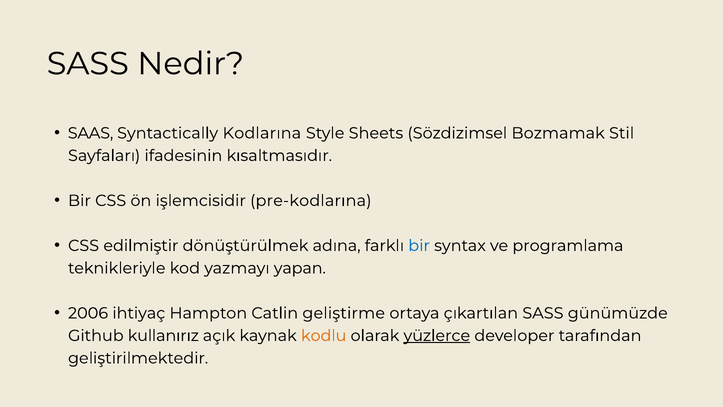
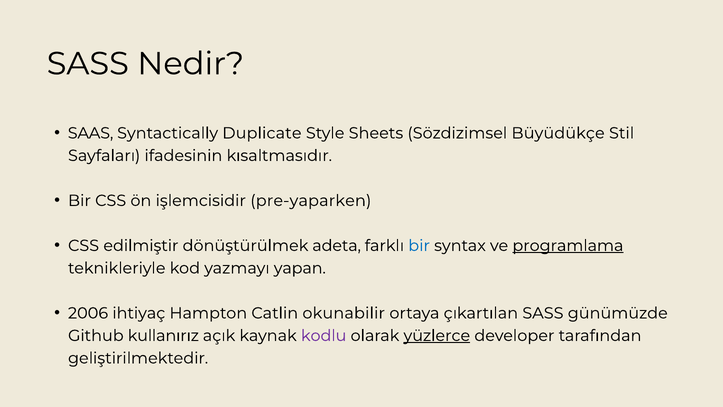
Kodlarına: Kodlarına -> Duplicate (262, 133)
Bozmamak: Bozmamak -> Büyüdükçe (558, 133)
pre-kodlarına: pre-kodlarına -> pre-yaparken (311, 200)
adına: adına -> adeta (337, 245)
programlama underline: none -> present (568, 245)
geliştirme: geliştirme -> okunabilir (344, 313)
kodlu colour: orange -> purple (324, 335)
